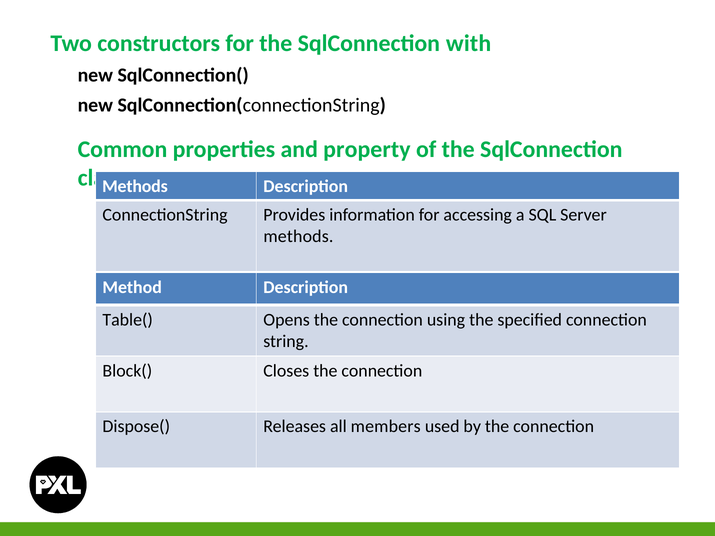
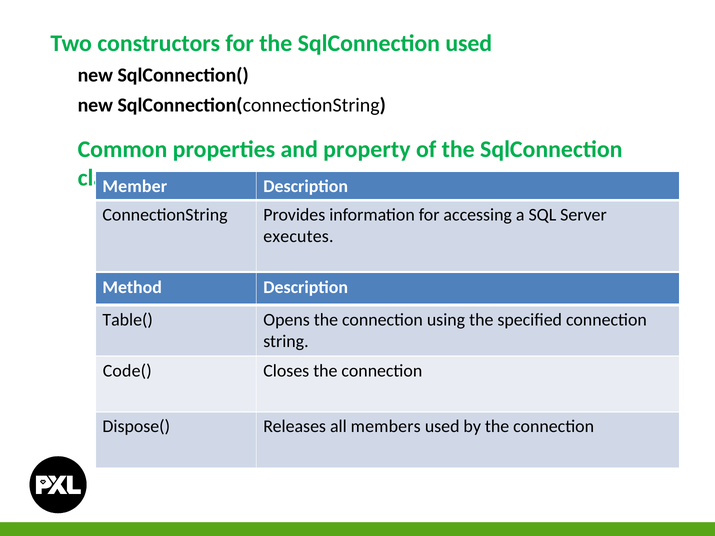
SqlConnection with: with -> used (469, 43)
Methods: Methods -> Member (135, 186)
methods: methods -> executes (298, 237)
Block(: Block( -> Code( (127, 371)
